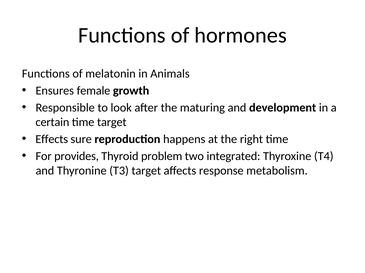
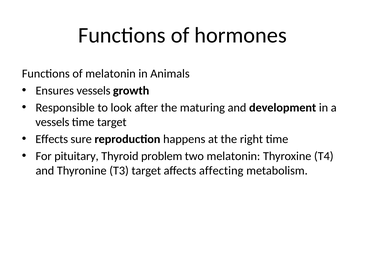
Ensures female: female -> vessels (93, 91)
certain: certain -> vessels (52, 123)
provides: provides -> pituitary (77, 157)
two integrated: integrated -> melatonin (233, 157)
response: response -> affecting (221, 171)
